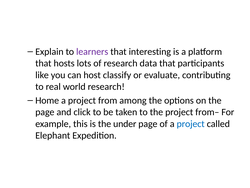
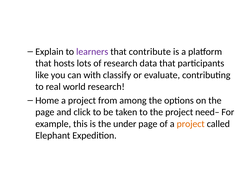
interesting: interesting -> contribute (150, 52)
host: host -> with (92, 75)
from–: from– -> need– (207, 112)
project colour: blue -> orange (191, 124)
